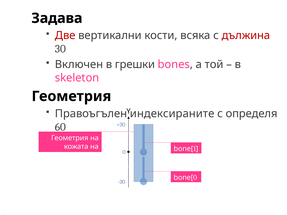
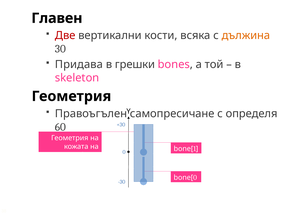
Задава: Задава -> Главен (57, 18)
дължина colour: red -> orange (246, 36)
Включен: Включен -> Придава (79, 65)
индексираните: индексираните -> самопресичане (172, 114)
